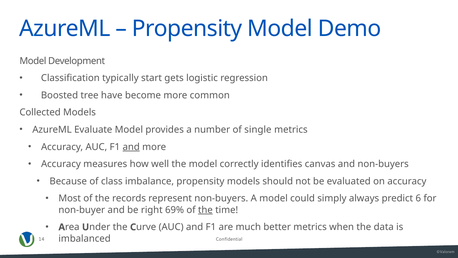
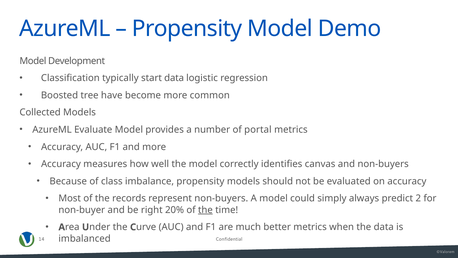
start gets: gets -> data (174, 78)
single: single -> portal (258, 129)
and underline: present -> none (131, 147)
6: 6 -> 2 (418, 198)
69%: 69% -> 20% (175, 210)
